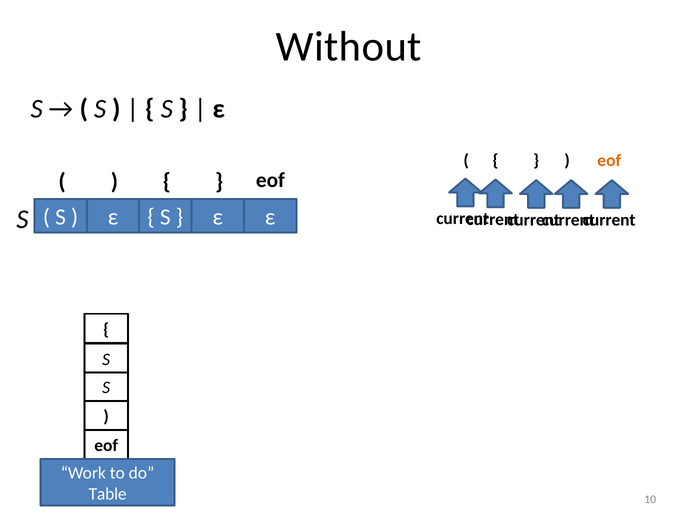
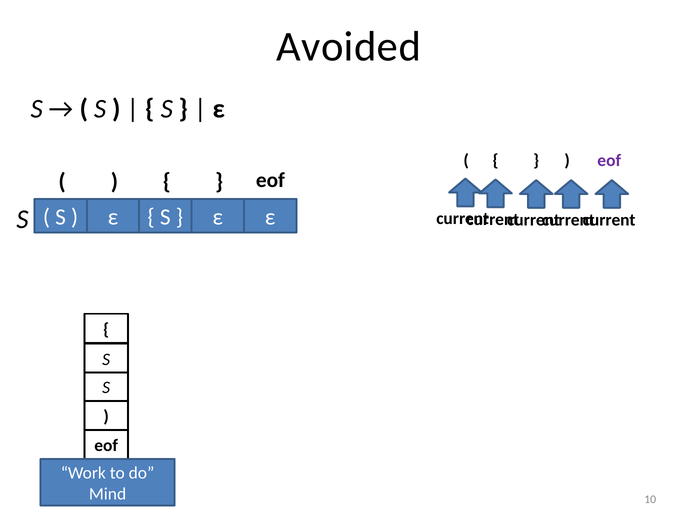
Without: Without -> Avoided (349, 47)
eof colour: orange -> purple (609, 161)
Table: Table -> Mind (108, 494)
